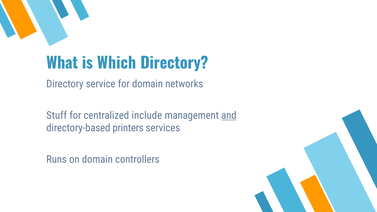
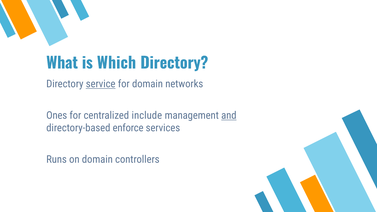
service underline: none -> present (101, 84)
Stuff: Stuff -> Ones (57, 115)
printers: printers -> enforce (128, 128)
